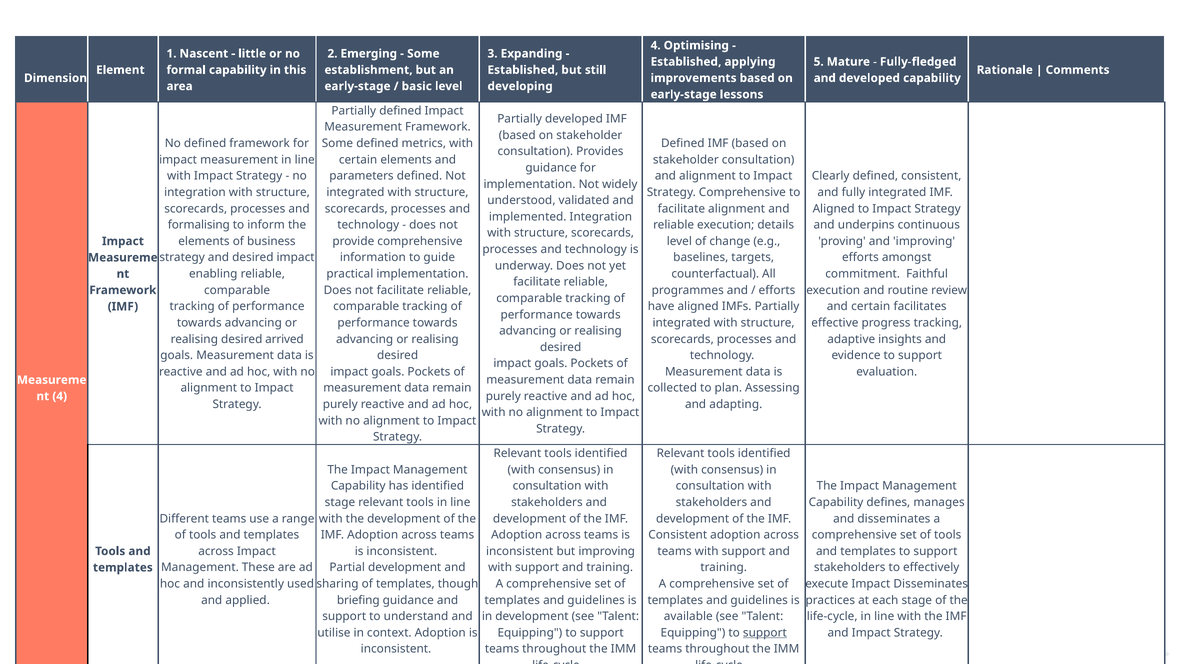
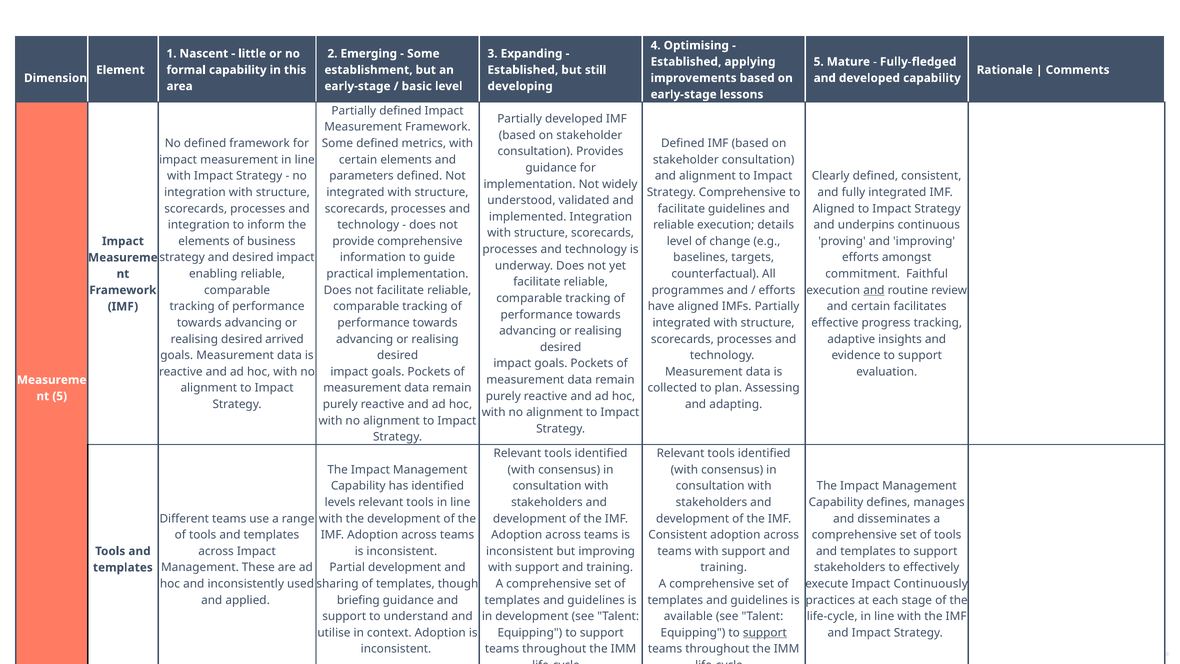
facilitate alignment: alignment -> guidelines (737, 209)
formalising: formalising -> integration (199, 225)
and underline: none -> present (874, 290)
4: 4 -> 5 (60, 396)
stage: stage -> levels (340, 502)
Impact Disseminates: Disseminates -> Continuously (931, 584)
